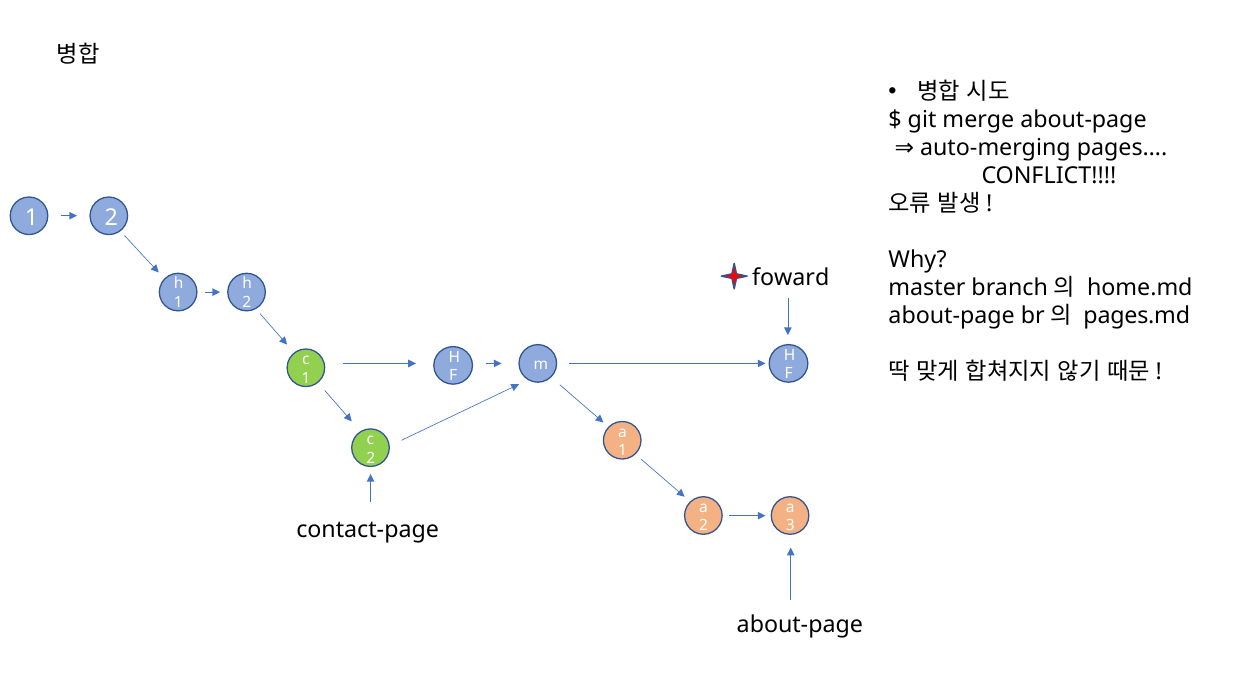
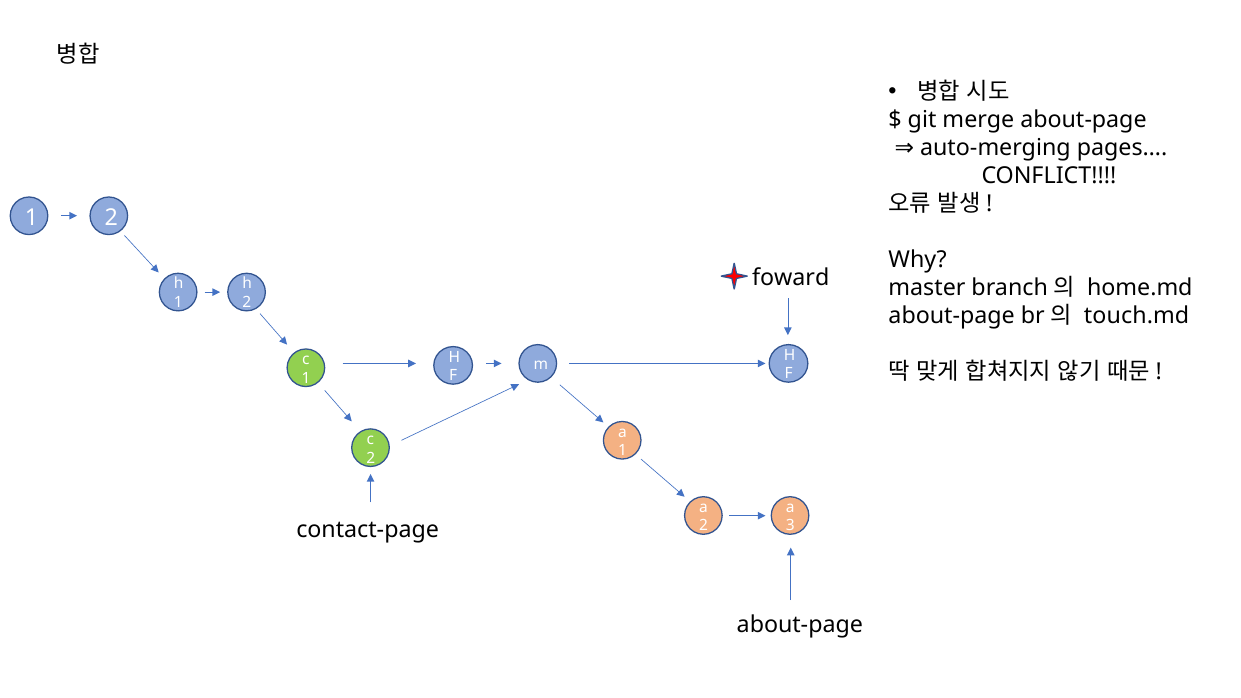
pages.md: pages.md -> touch.md (1137, 316)
